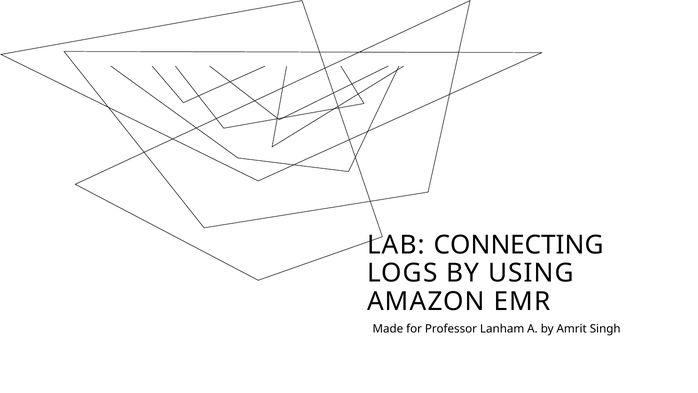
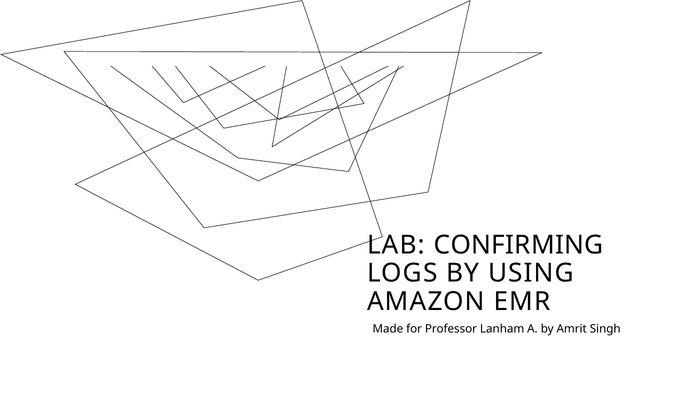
CONNECTING: CONNECTING -> CONFIRMING (519, 245)
